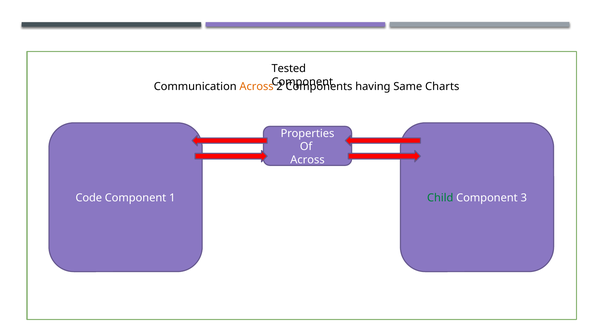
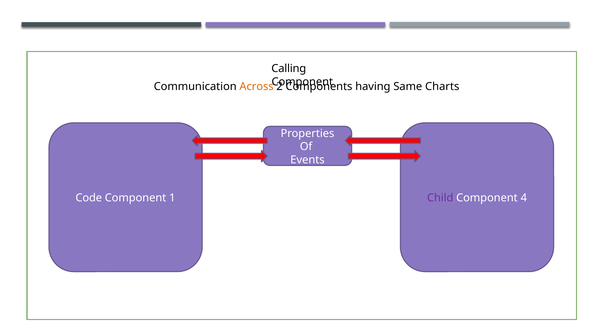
Tested: Tested -> Calling (289, 69)
Across: Across -> Events (307, 160)
Child colour: green -> purple (440, 198)
3: 3 -> 4 (524, 198)
